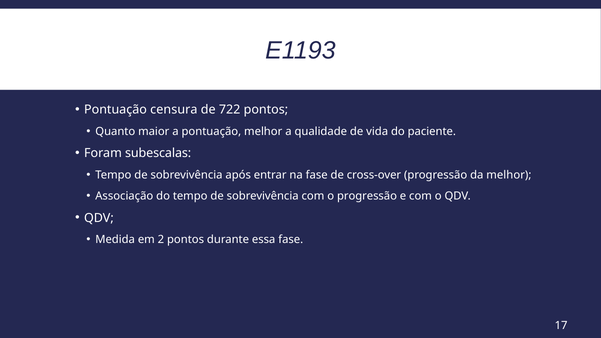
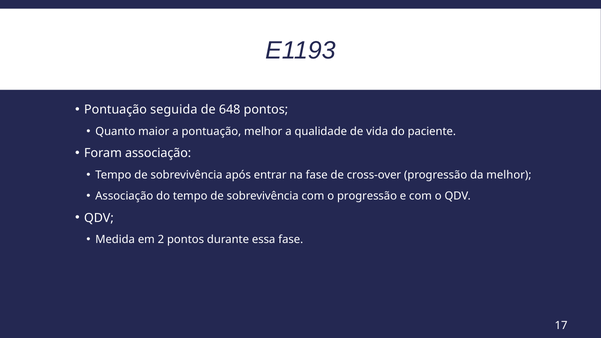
censura: censura -> seguida (174, 110)
722: 722 -> 648 (230, 110)
Foram subescalas: subescalas -> associação (158, 153)
